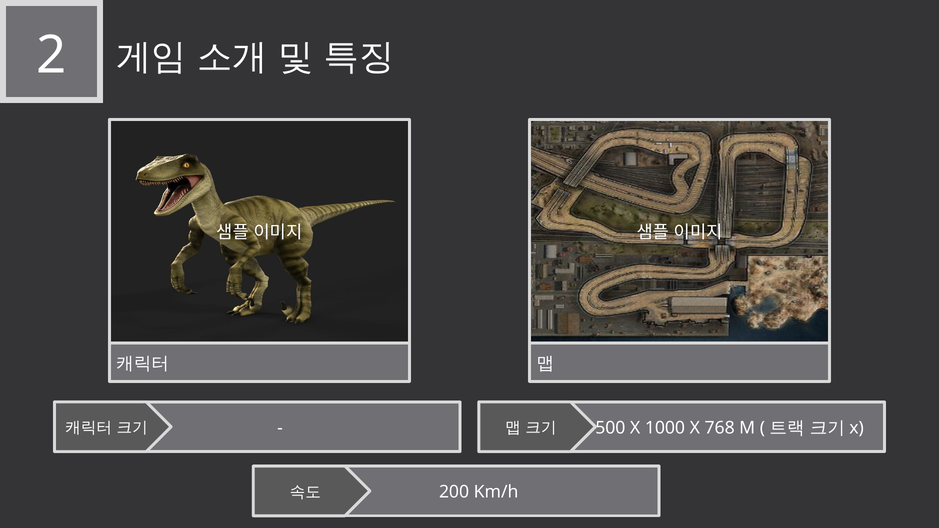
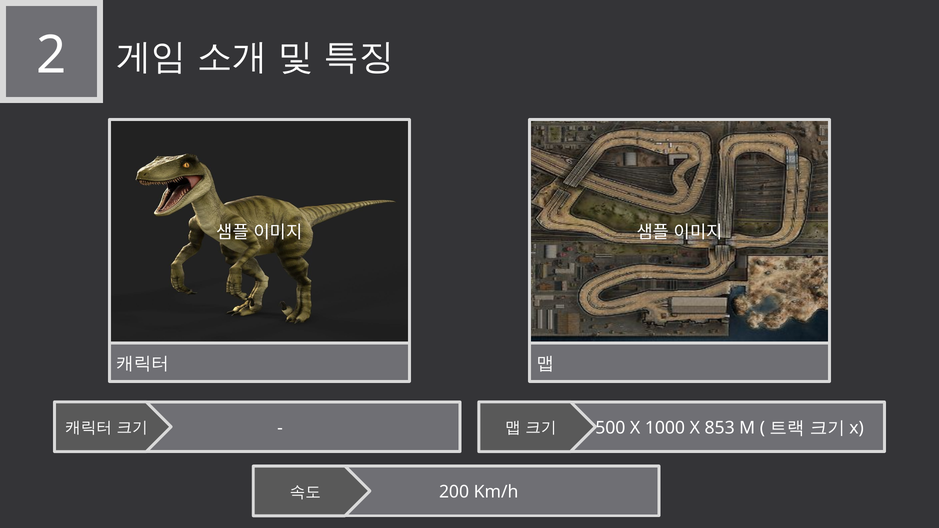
768: 768 -> 853 (720, 428)
